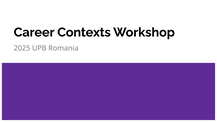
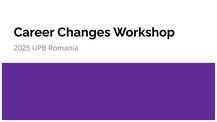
Contexts: Contexts -> Changes (84, 32)
